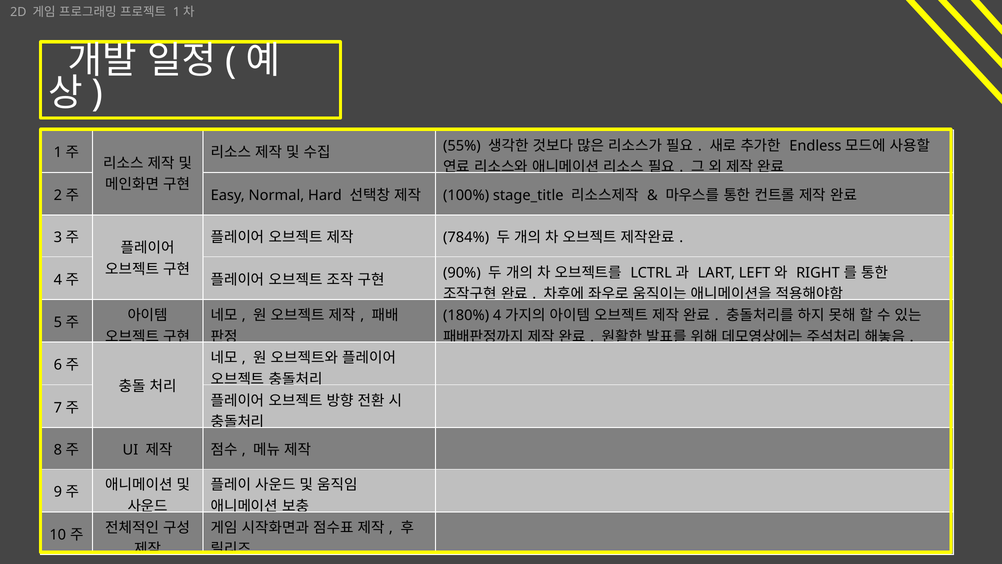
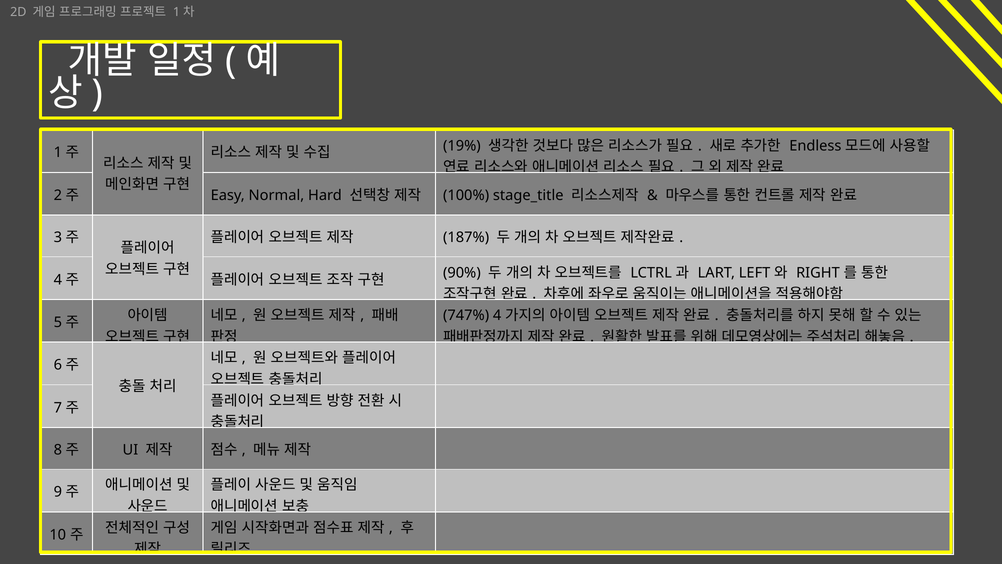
55%: 55% -> 19% (462, 146)
784%: 784% -> 187% (466, 237)
180%: 180% -> 747% (466, 315)
